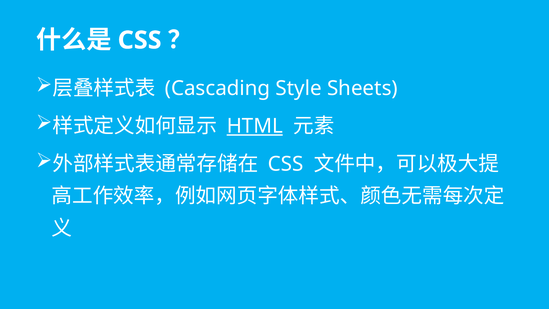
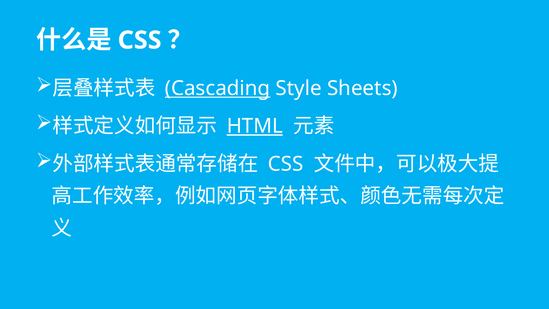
Cascading underline: none -> present (218, 88)
